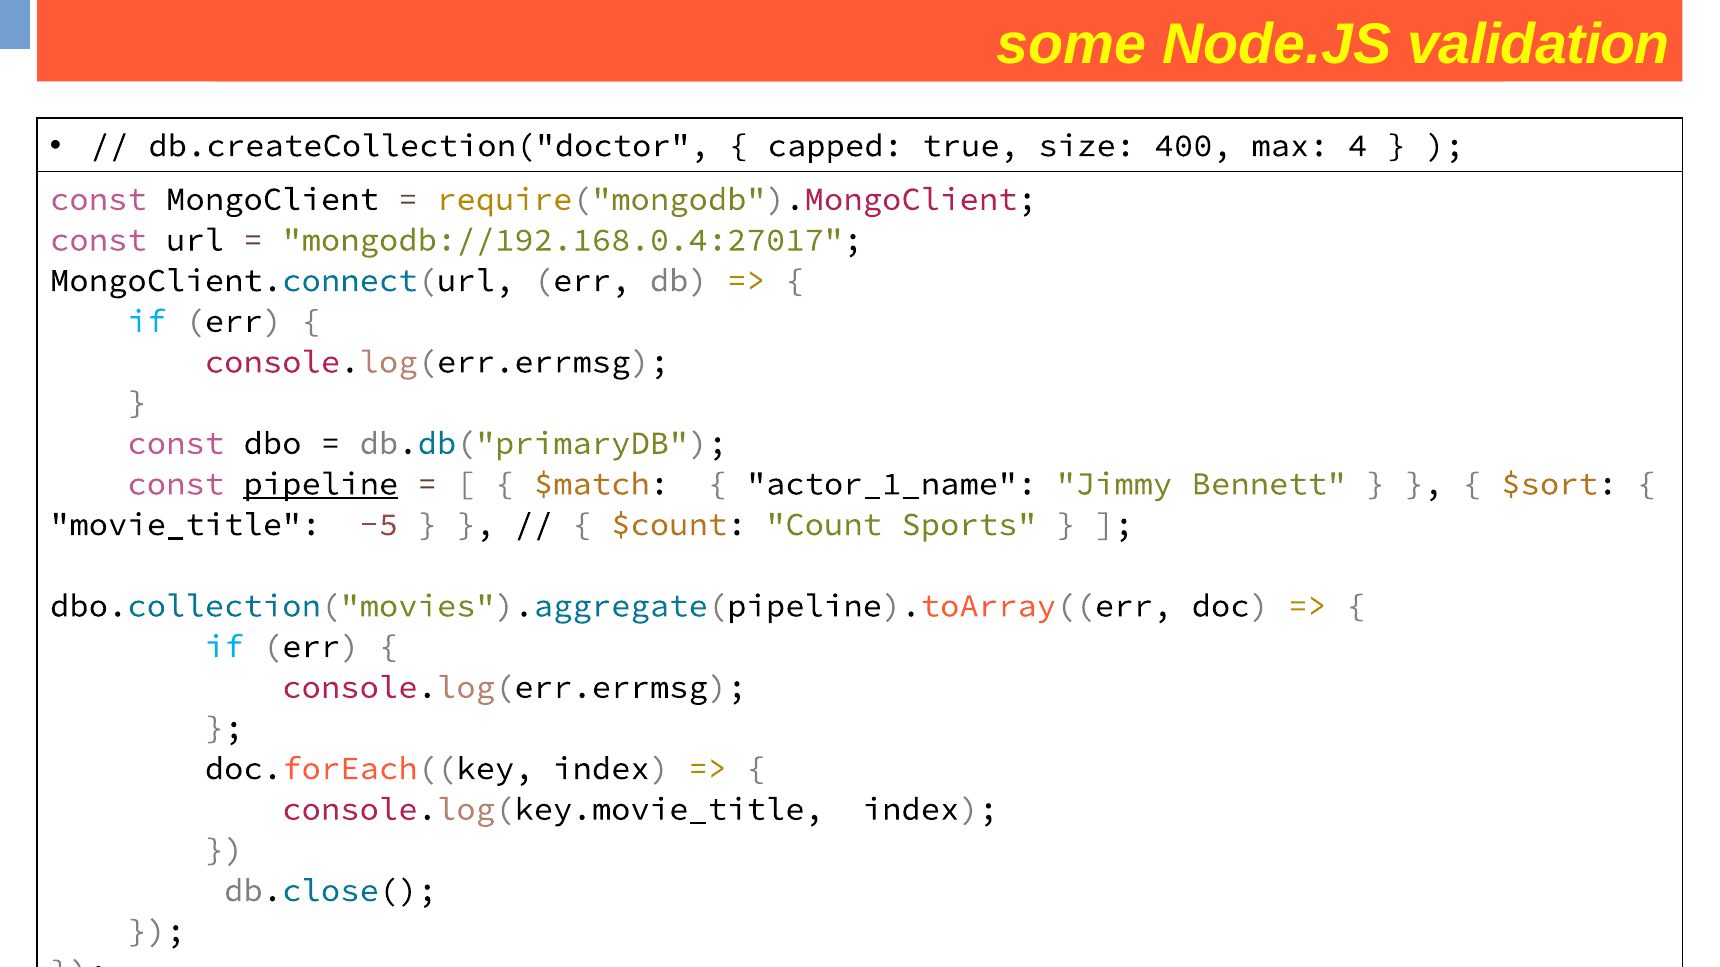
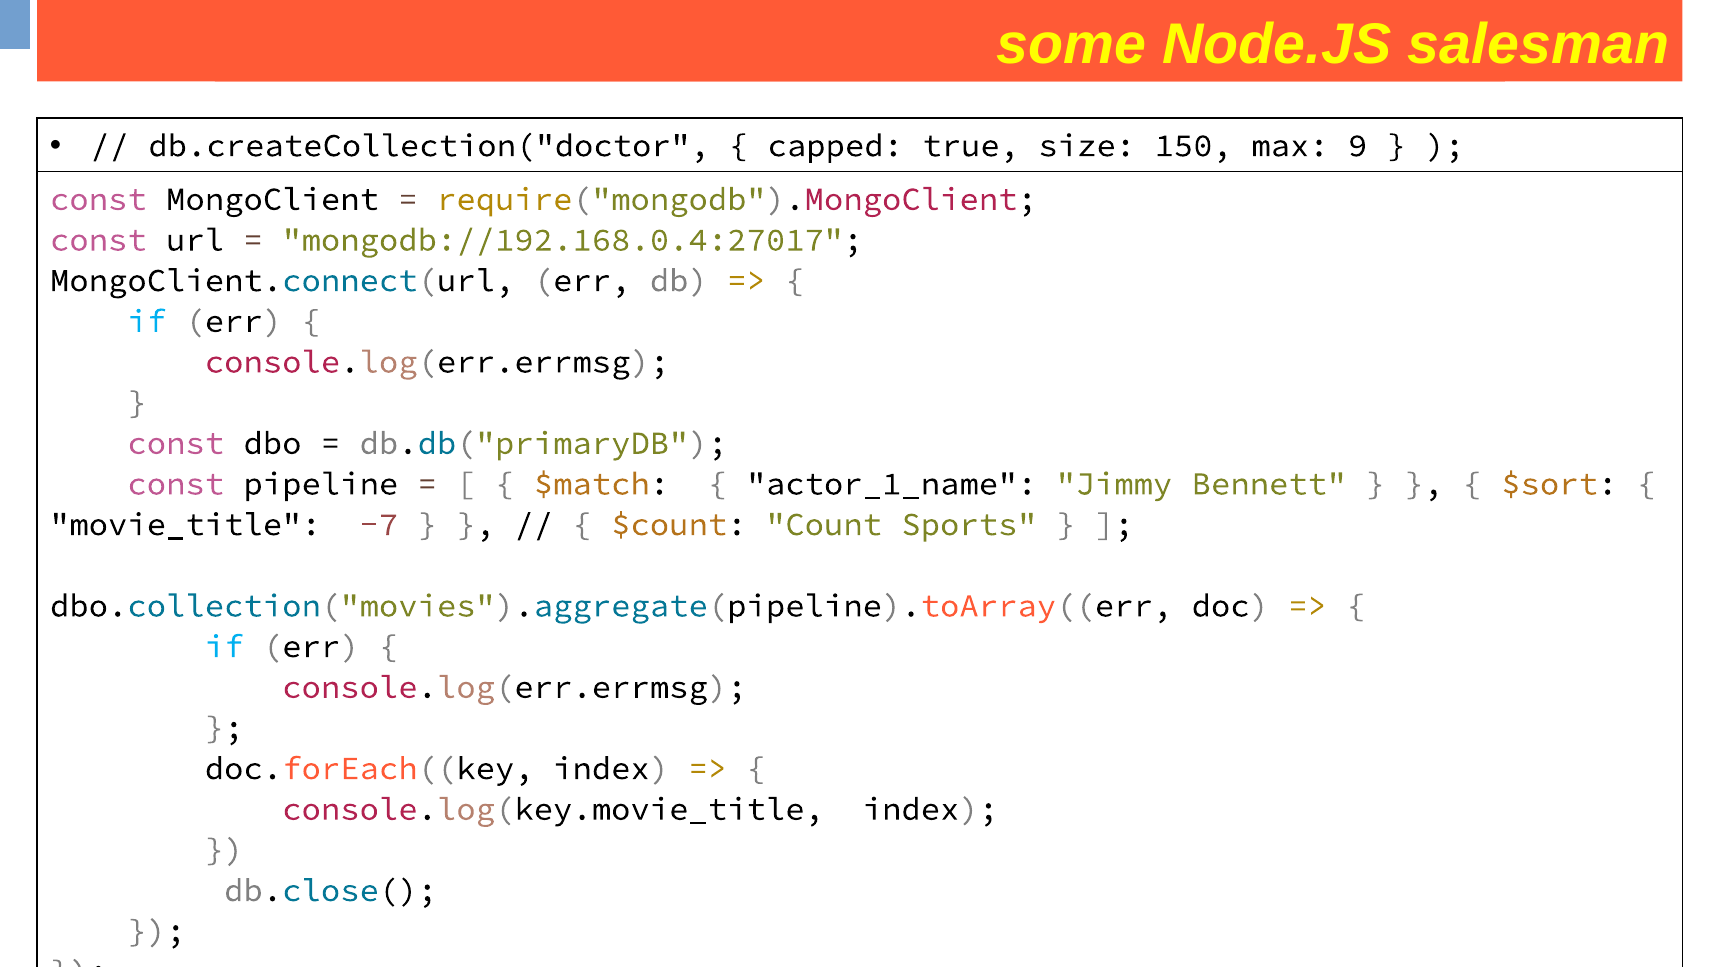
validation: validation -> salesman (1538, 45)
400: 400 -> 150 (1193, 146)
4: 4 -> 9 (1358, 146)
pipeline underline: present -> none (321, 484)
-5: -5 -> -7 (379, 525)
